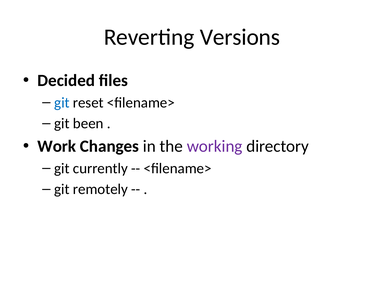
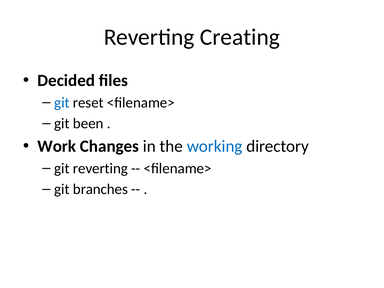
Versions: Versions -> Creating (240, 37)
working colour: purple -> blue (215, 146)
git currently: currently -> reverting (100, 168)
remotely: remotely -> branches (100, 189)
